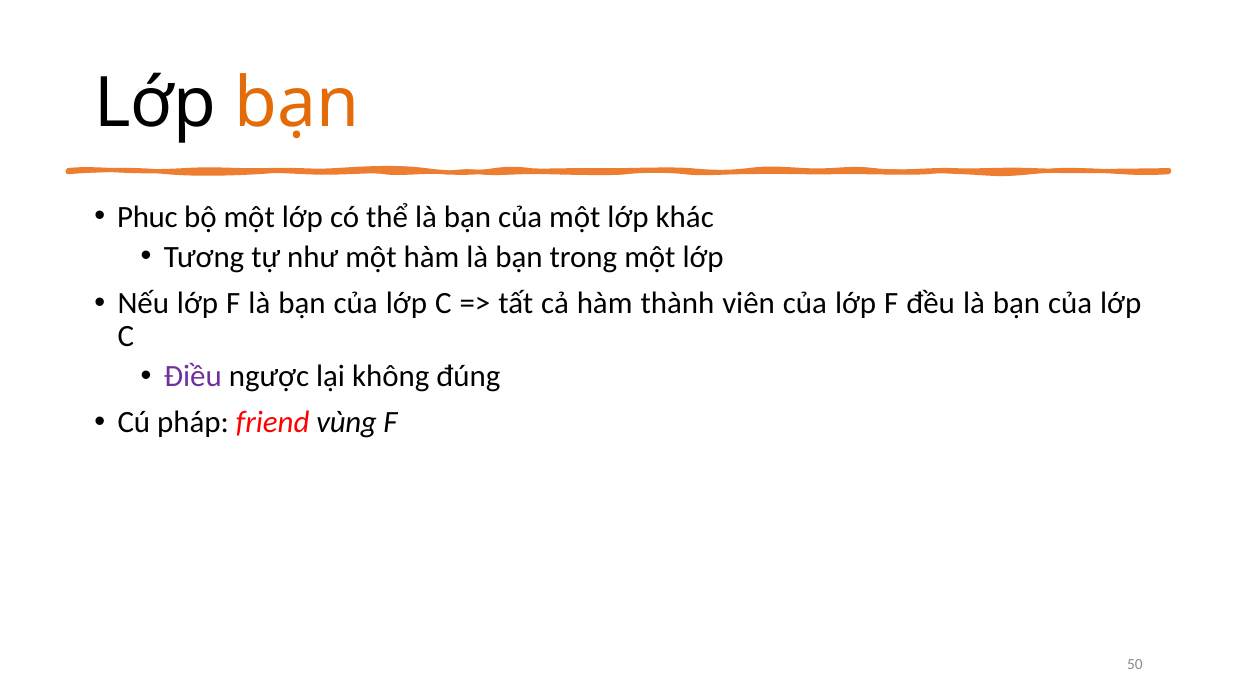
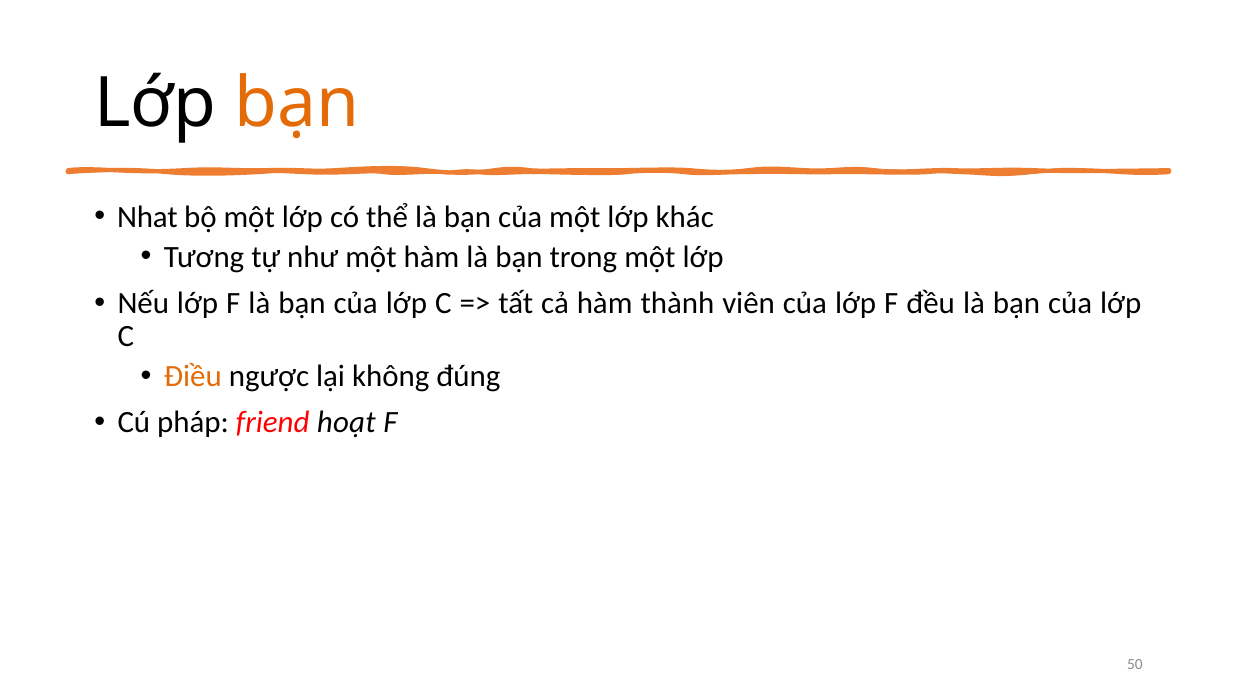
Phuc: Phuc -> Nhat (147, 217)
Điều colour: purple -> orange (193, 376)
vùng: vùng -> hoạt (346, 422)
